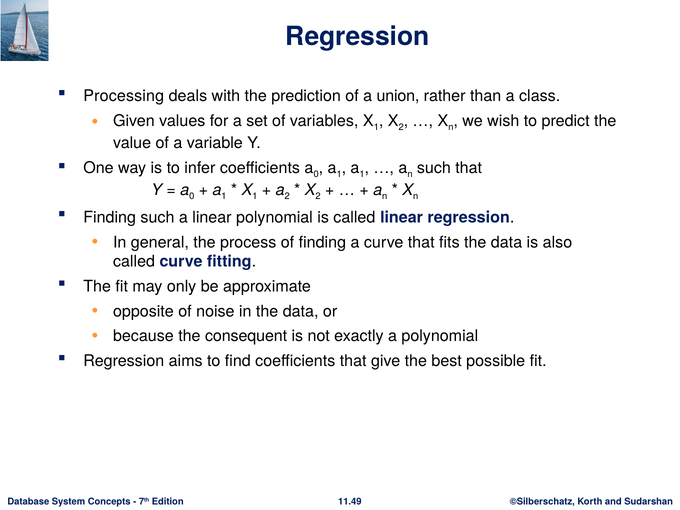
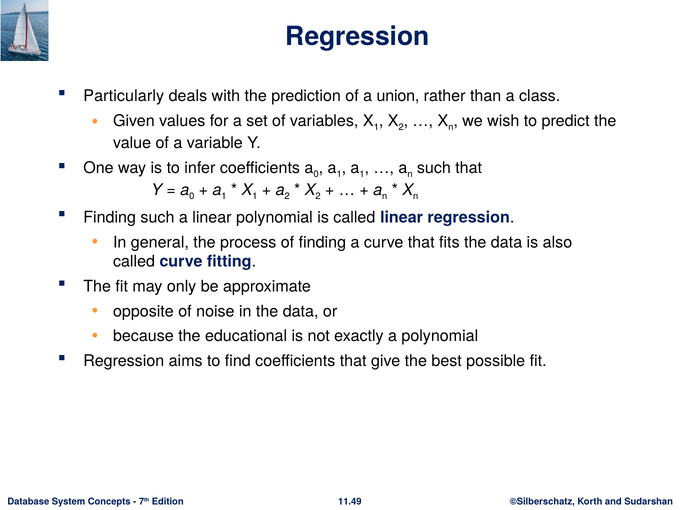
Processing: Processing -> Particularly (124, 96)
consequent: consequent -> educational (246, 336)
